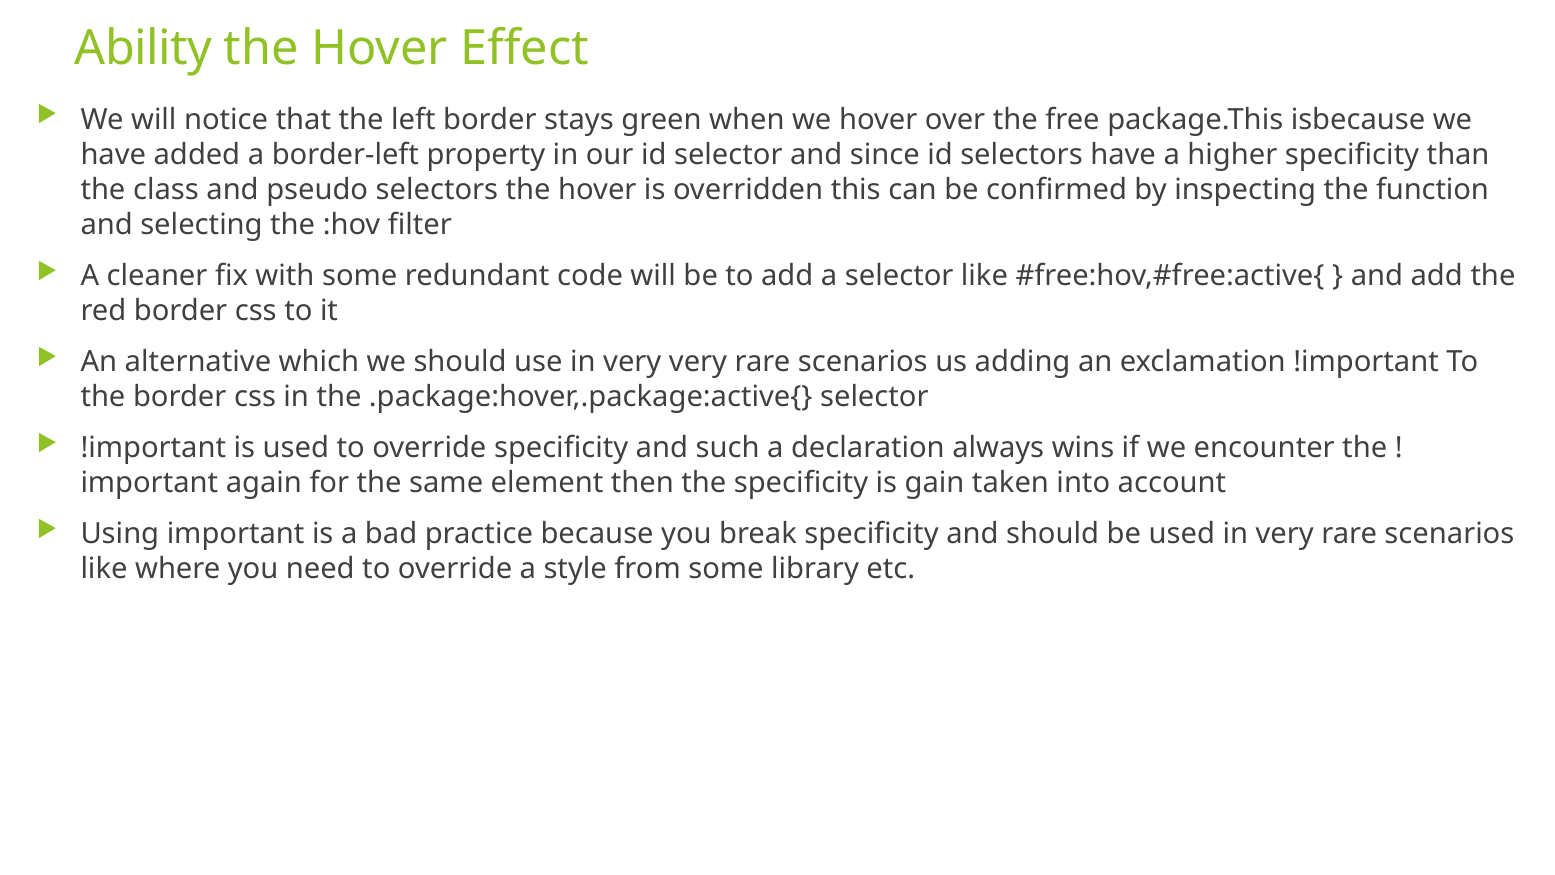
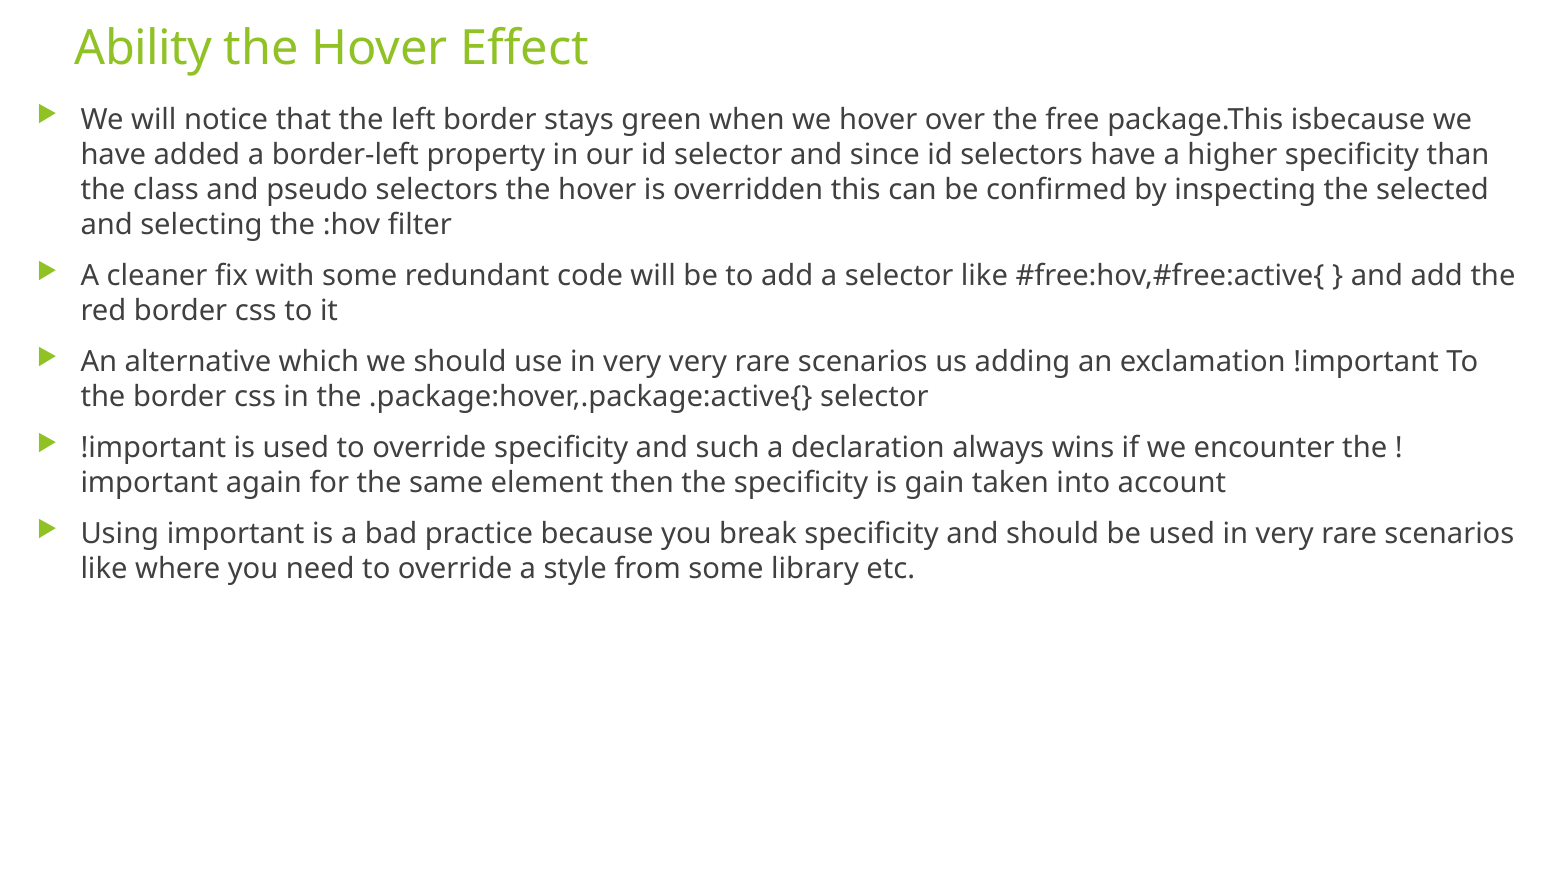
function: function -> selected (1432, 189)
